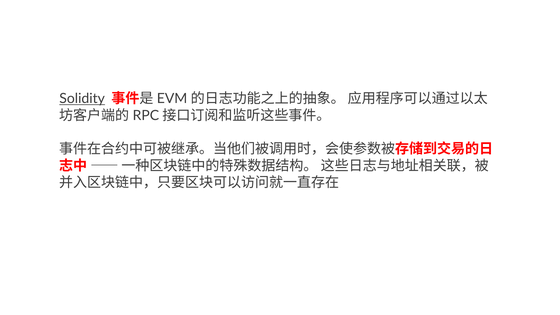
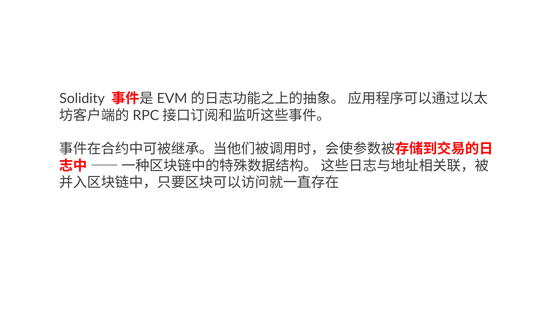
Solidity underline: present -> none (82, 99)
